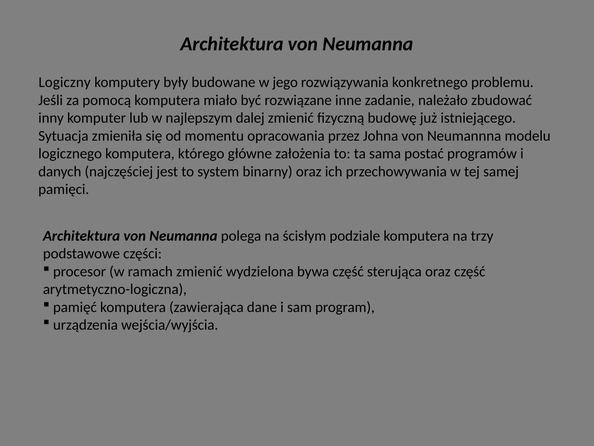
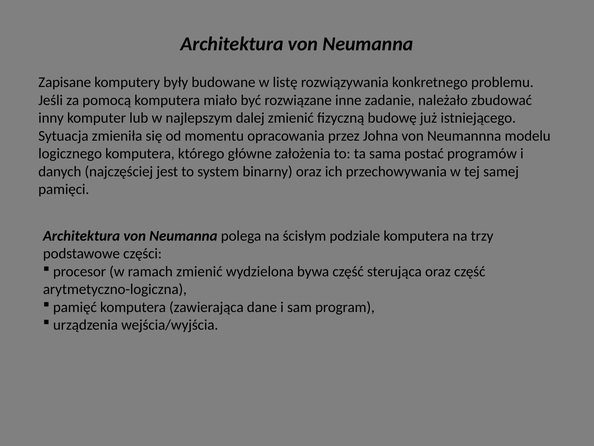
Logiczny: Logiczny -> Zapisane (65, 82)
jego: jego -> listę (285, 82)
